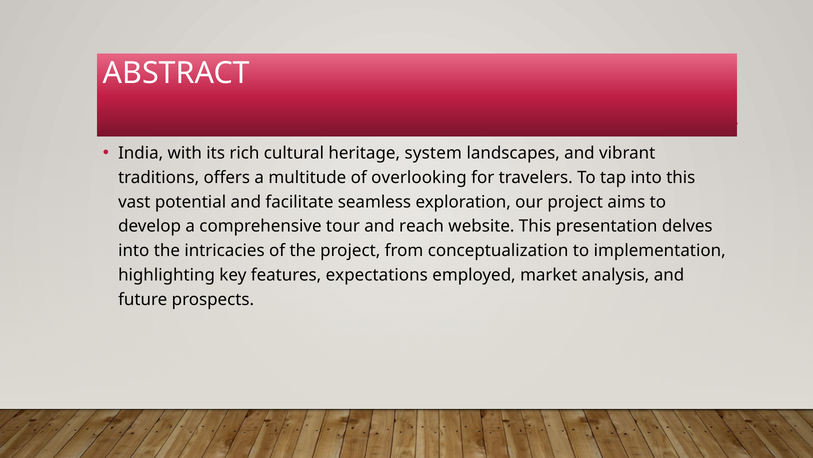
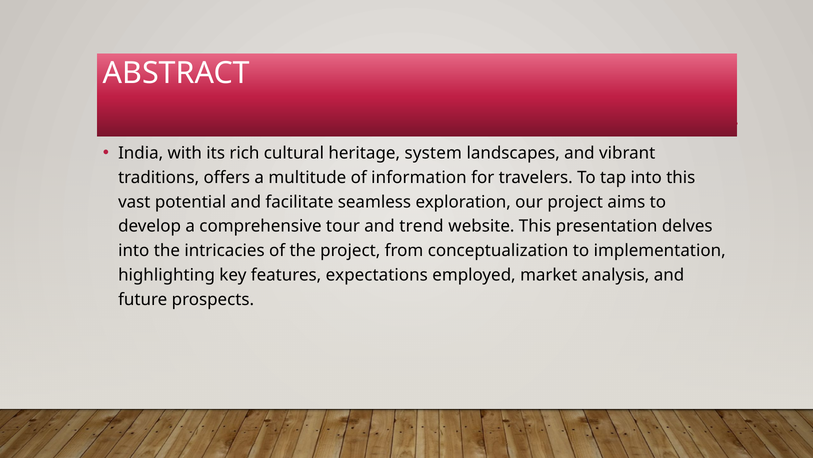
overlooking: overlooking -> information (419, 177)
reach: reach -> trend (421, 226)
